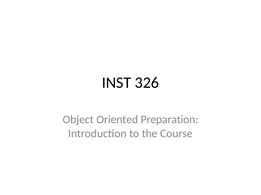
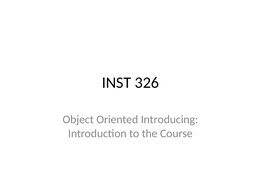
Preparation: Preparation -> Introducing (169, 120)
